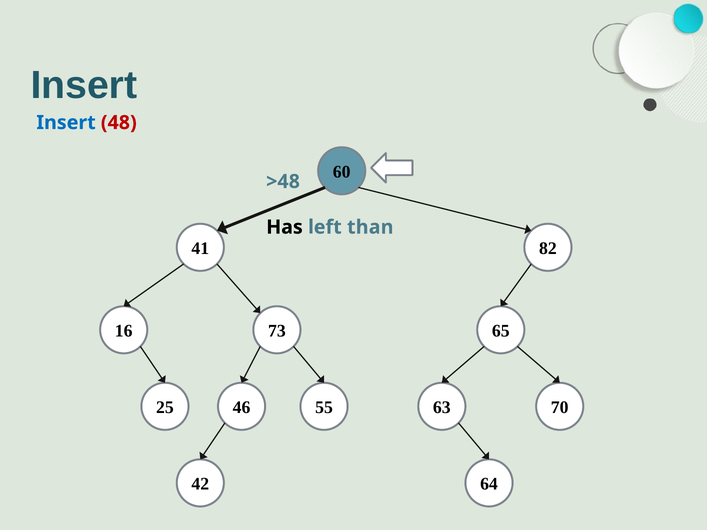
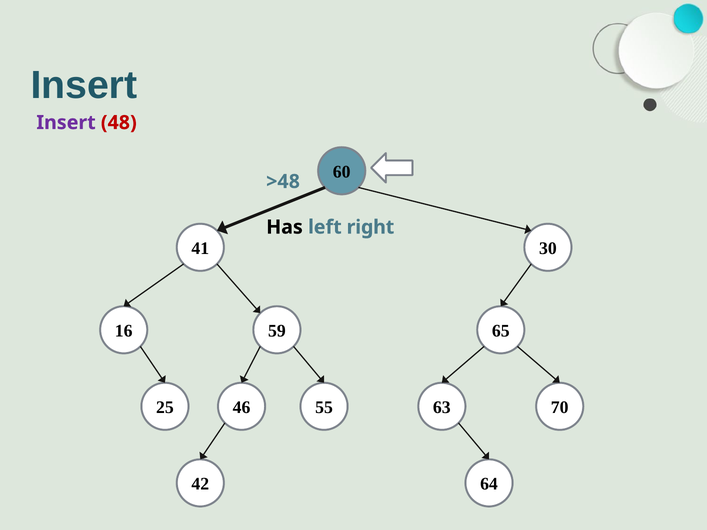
Insert colour: blue -> purple (66, 123)
than: than -> right (370, 227)
82: 82 -> 30 (548, 249)
73: 73 -> 59 (277, 331)
